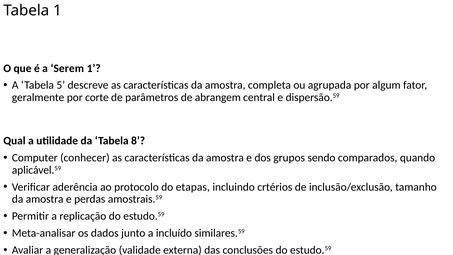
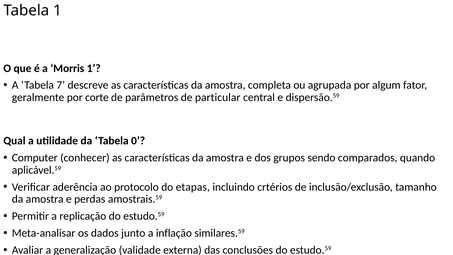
Serem: Serem -> Morris (67, 68)
5: 5 -> 7 (61, 85)
abrangem: abrangem -> particular (218, 97)
8: 8 -> 0 (138, 141)
incluído: incluído -> inflação (174, 233)
